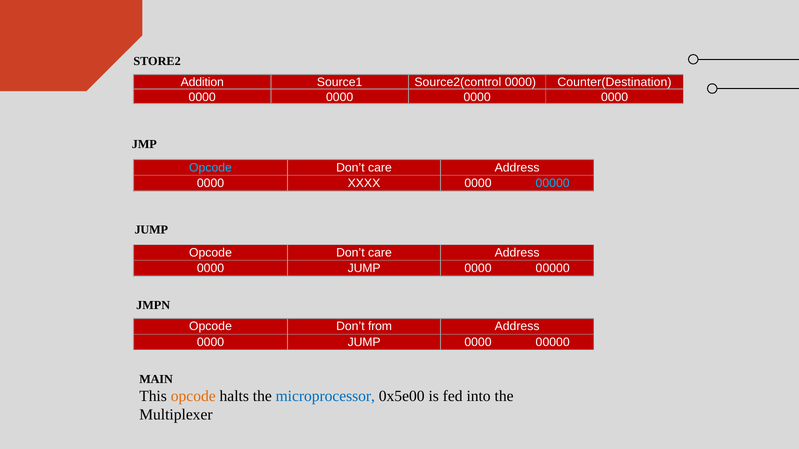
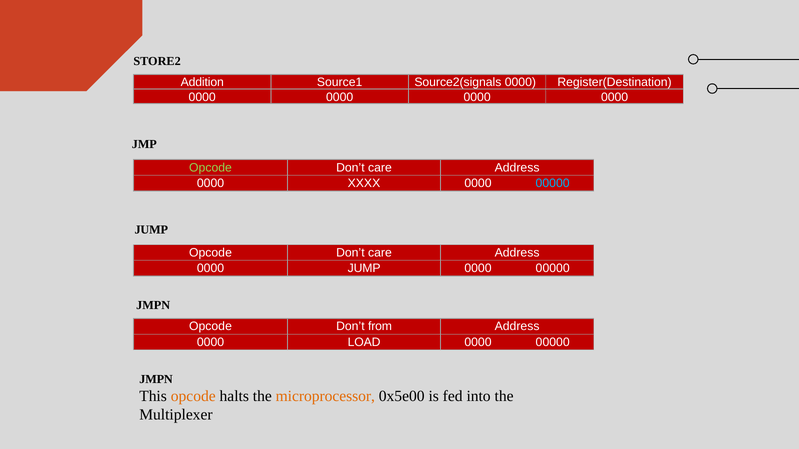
Source2(control: Source2(control -> Source2(signals (458, 83)
Counter(Destination: Counter(Destination -> Register(Destination (615, 83)
Opcode colour: light blue -> light green (210, 168)
JUMP: JUMP -> LOAD (364, 342)
MAIN: MAIN -> JMPN (156, 380)
microprocessor colour: blue -> orange (325, 396)
